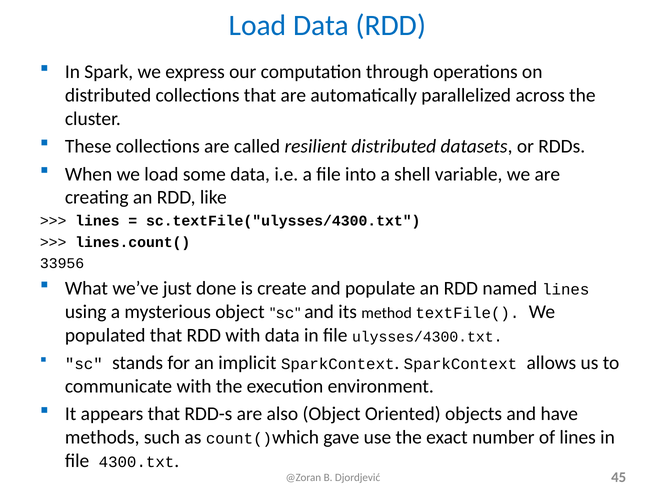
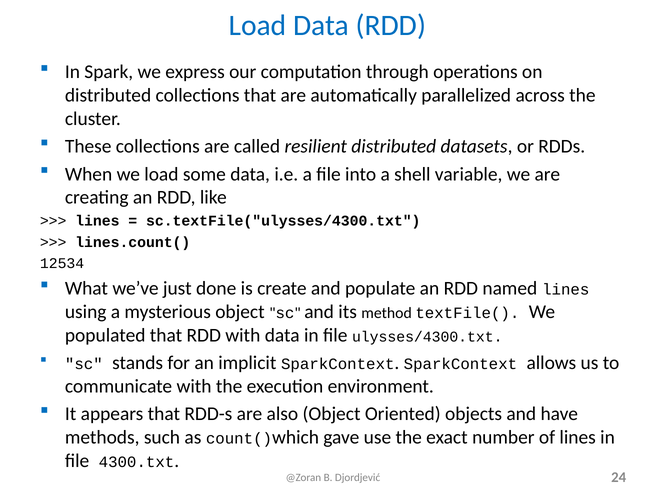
33956: 33956 -> 12534 (62, 263)
45: 45 -> 24 (619, 477)
